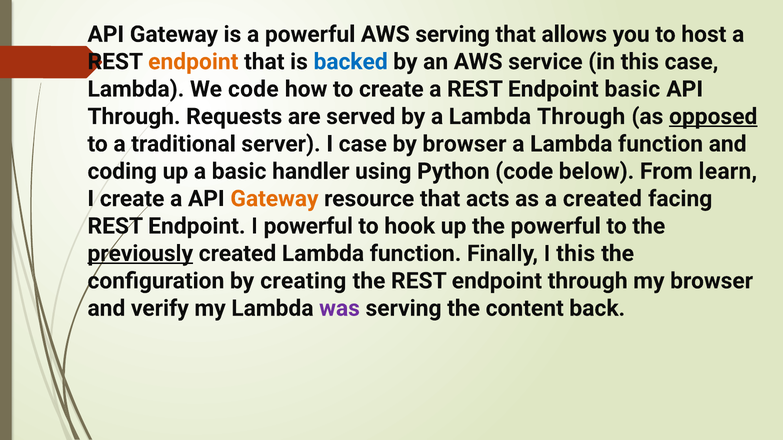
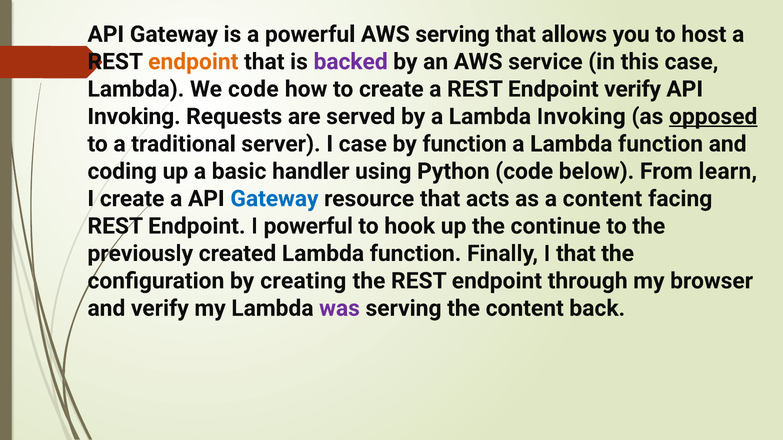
backed colour: blue -> purple (351, 62)
Endpoint basic: basic -> verify (633, 89)
Through: Through -> Invoking (134, 117)
Lambda Through: Through -> Invoking (581, 117)
by browser: browser -> function (465, 144)
Gateway colour: orange -> blue (274, 199)
a created: created -> content (602, 199)
the powerful: powerful -> continue (556, 226)
previously underline: present -> none (140, 254)
I this: this -> that (576, 254)
